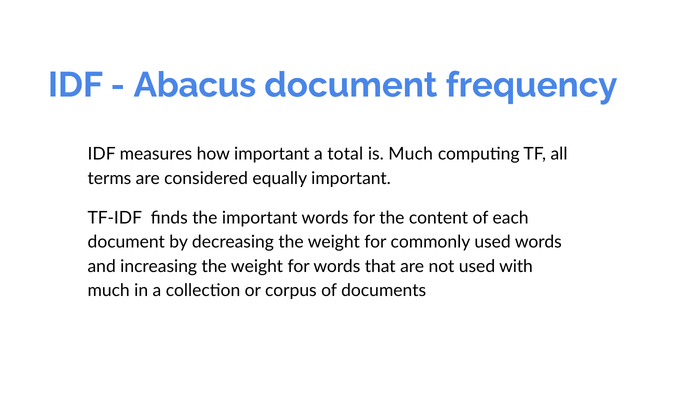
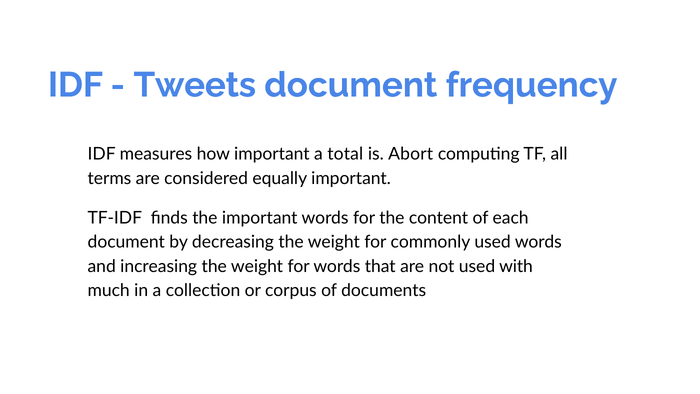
Abacus: Abacus -> Tweets (195, 85)
is Much: Much -> Abort (411, 154)
